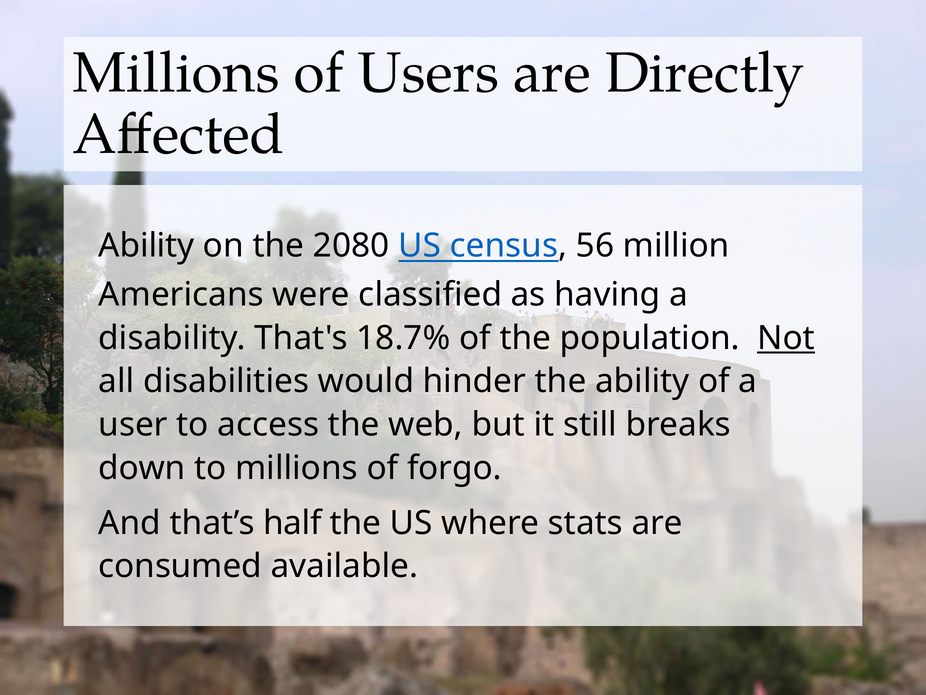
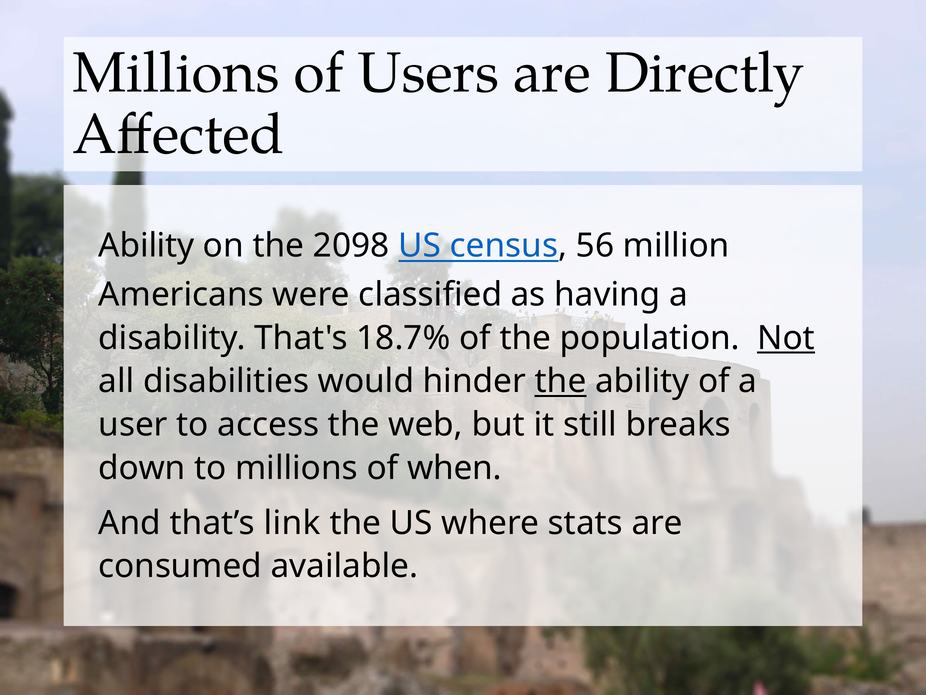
2080: 2080 -> 2098 (351, 246)
the underline: none -> present (561, 381)
forgo: forgo -> when (454, 468)
half: half -> link (292, 523)
